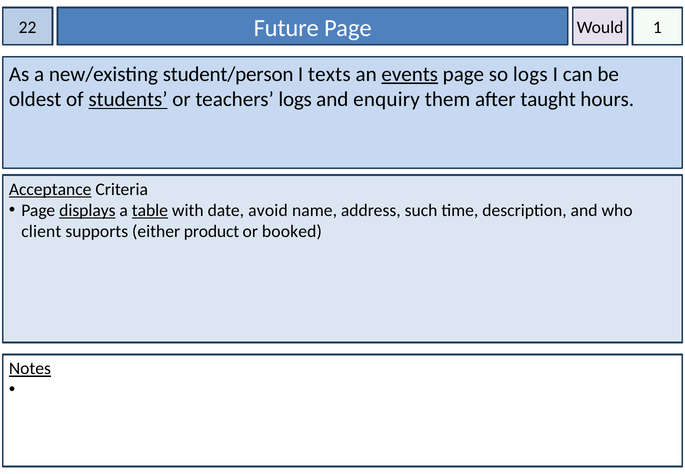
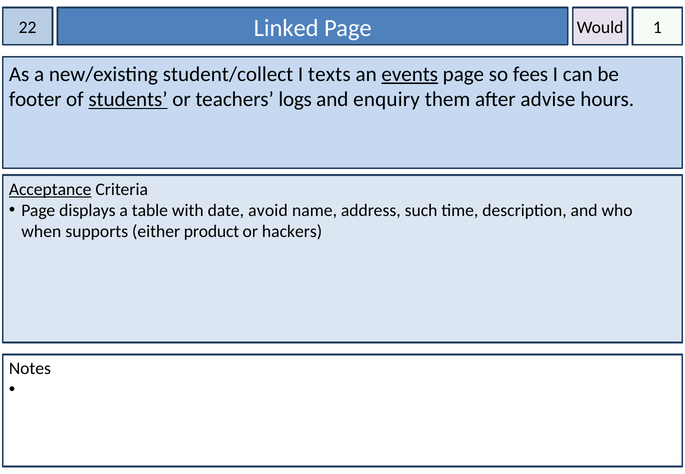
Future: Future -> Linked (286, 28)
student/person: student/person -> student/collect (228, 74)
so logs: logs -> fees (530, 74)
oldest: oldest -> footer (35, 99)
taught: taught -> advise (548, 99)
displays underline: present -> none (87, 210)
table underline: present -> none (150, 210)
client: client -> when (41, 232)
booked: booked -> hackers (292, 232)
Notes underline: present -> none (30, 369)
